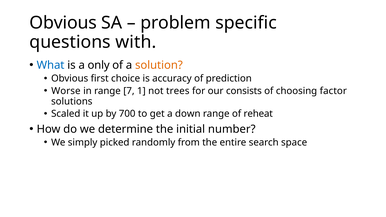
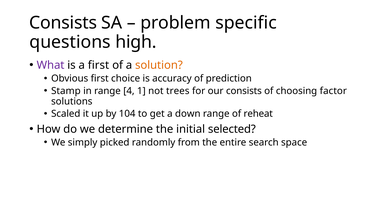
Obvious: Obvious -> Consists (63, 23)
with: with -> high (136, 42)
What colour: blue -> purple (51, 65)
a only: only -> first (99, 65)
Worse: Worse -> Stamp (66, 91)
7: 7 -> 4 (129, 91)
700: 700 -> 104 (127, 114)
number: number -> selected (232, 129)
